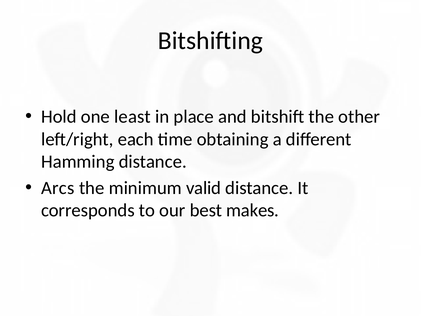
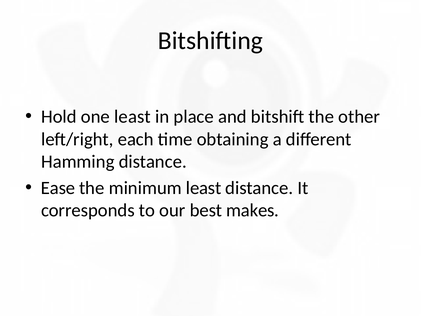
Arcs: Arcs -> Ease (58, 188)
minimum valid: valid -> least (204, 188)
